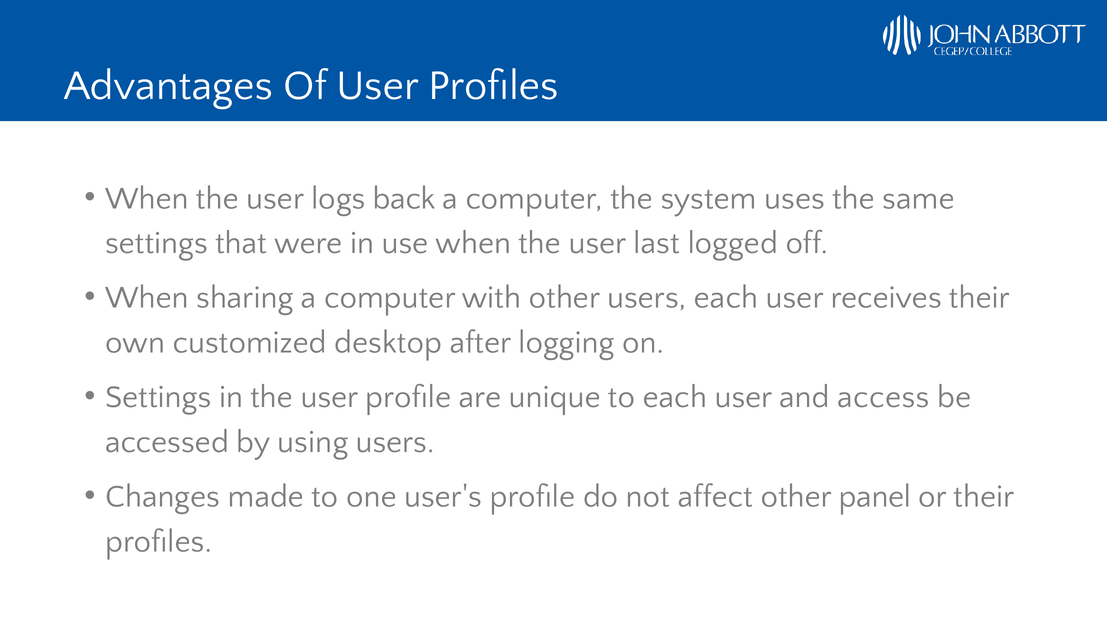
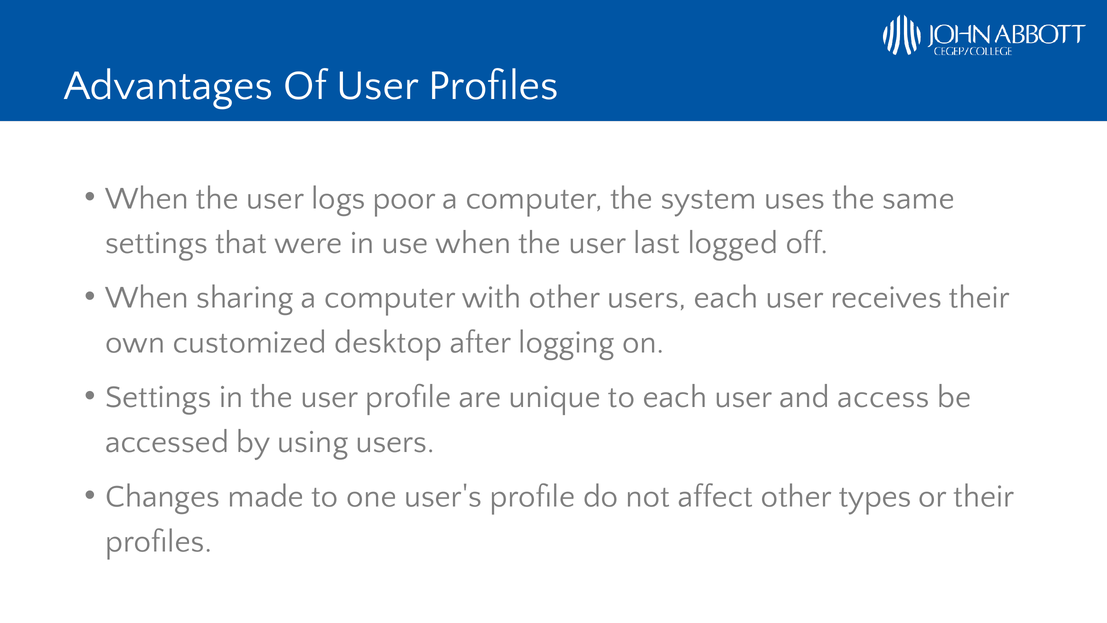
back: back -> poor (404, 198)
panel: panel -> types (875, 496)
